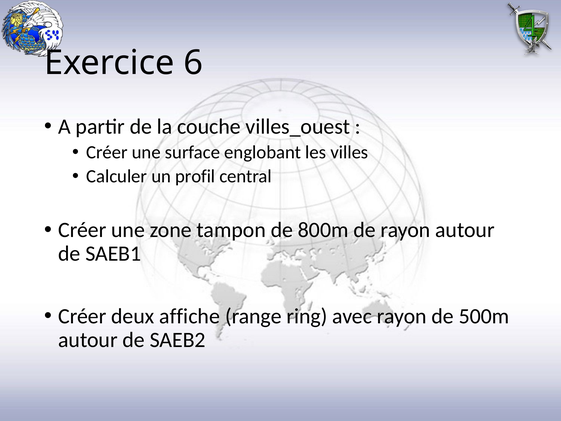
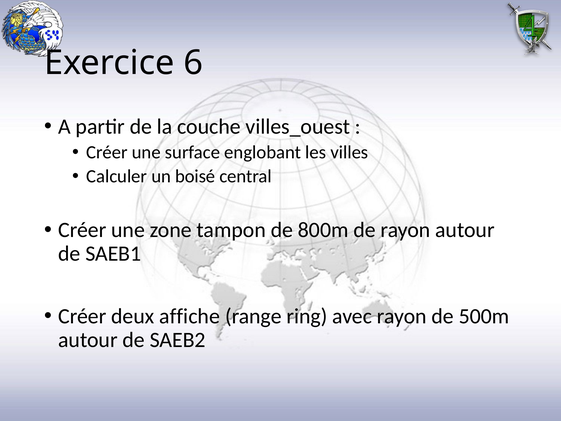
profil: profil -> boisé (195, 176)
